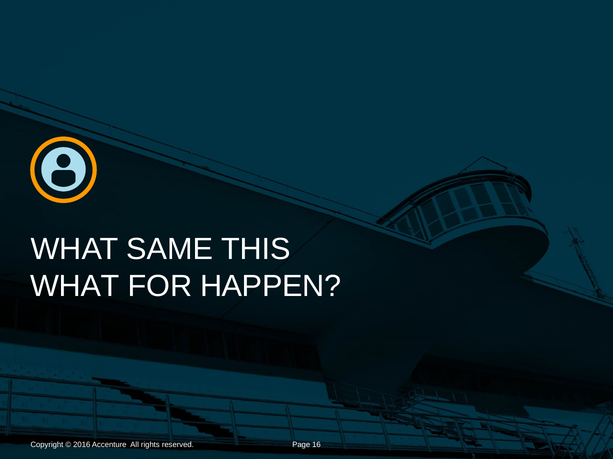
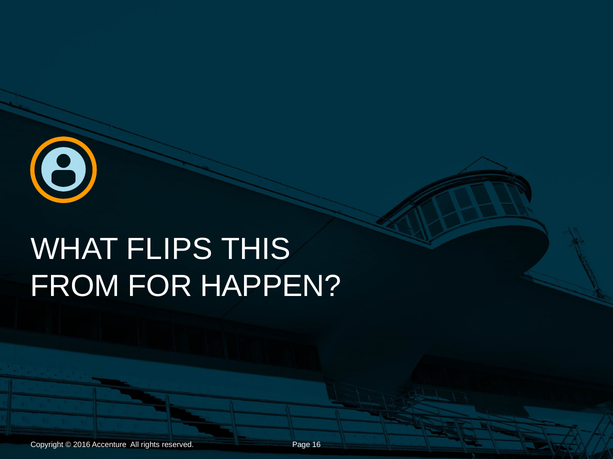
SAME: SAME -> FLIPS (170, 250)
WHAT: WHAT -> FROM (75, 287)
